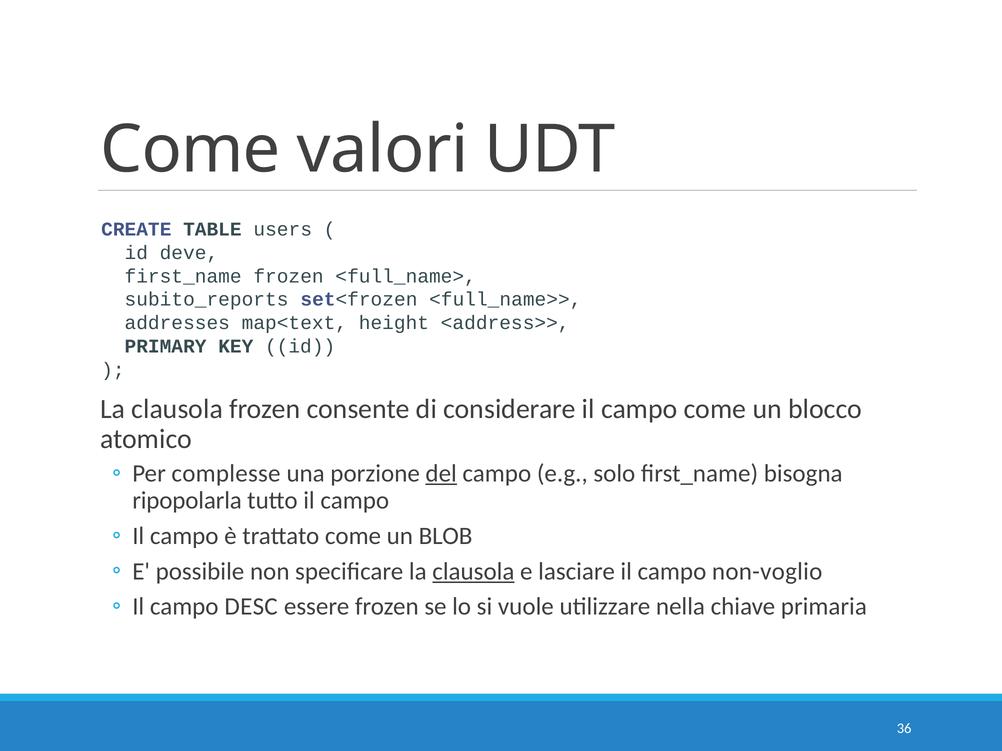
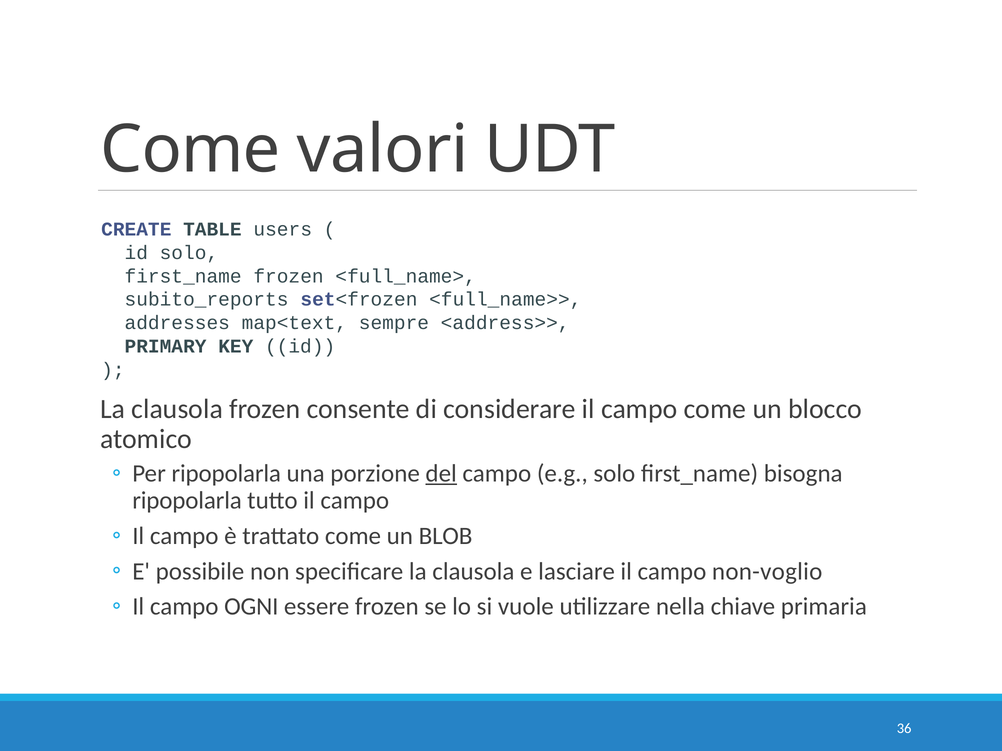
id deve: deve -> solo (189, 253)
height: height -> sempre (394, 323)
Per complesse: complesse -> ripopolarla (226, 474)
clausola underline: present -> none (473, 572)
DESC: DESC -> OGNI (251, 607)
